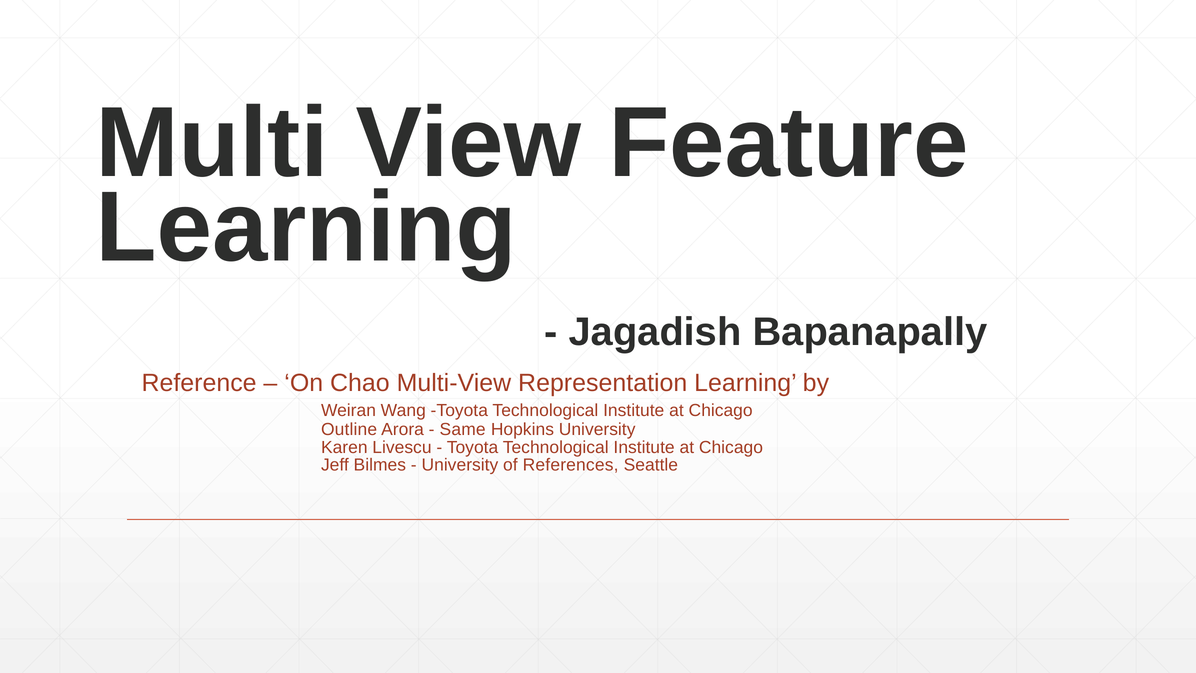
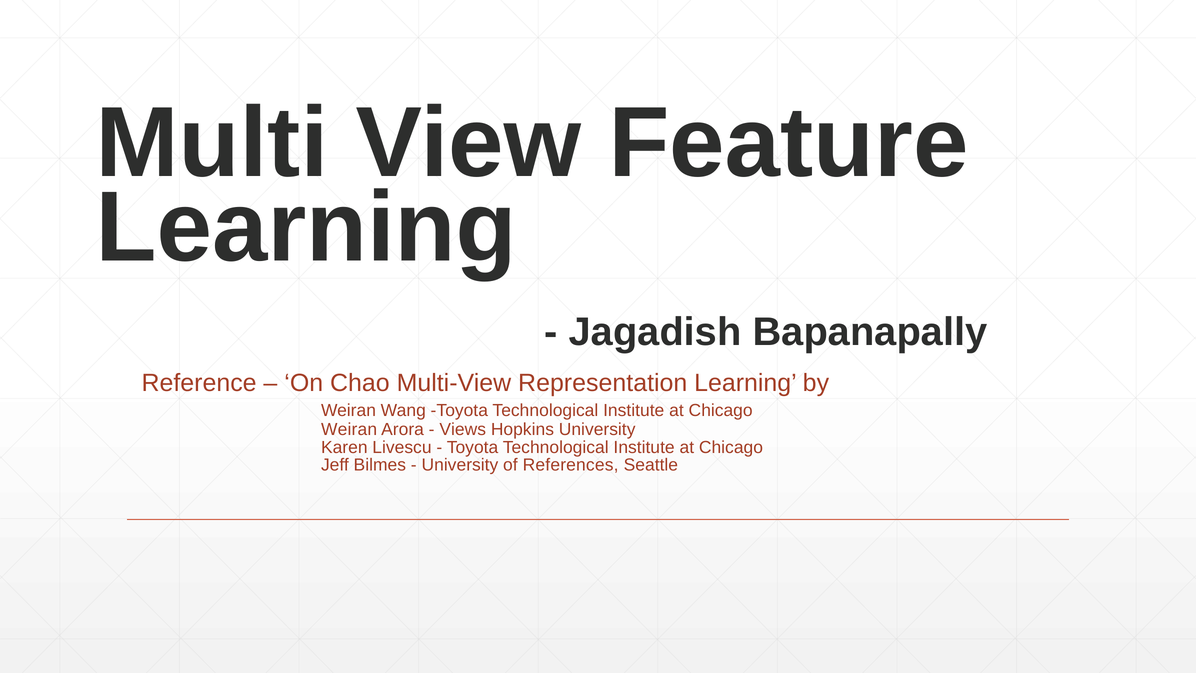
Outline: Outline -> Weiran (349, 430)
Same: Same -> Views (463, 430)
